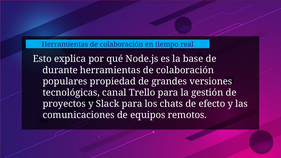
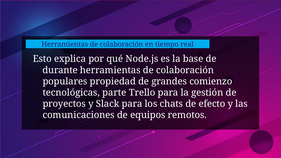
versiones: versiones -> comienzo (211, 81)
canal: canal -> parte (114, 93)
